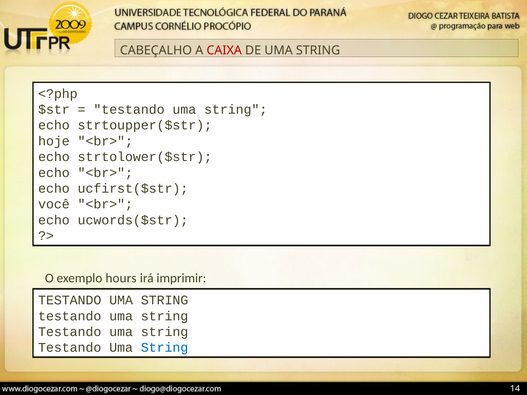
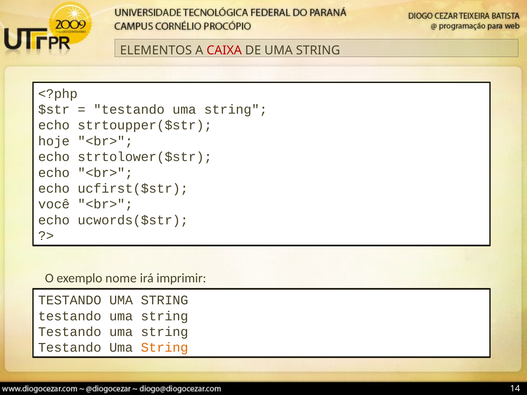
CABEÇALHO: CABEÇALHO -> ELEMENTOS (156, 50)
hours: hours -> nome (121, 278)
String colour: blue -> orange (165, 348)
